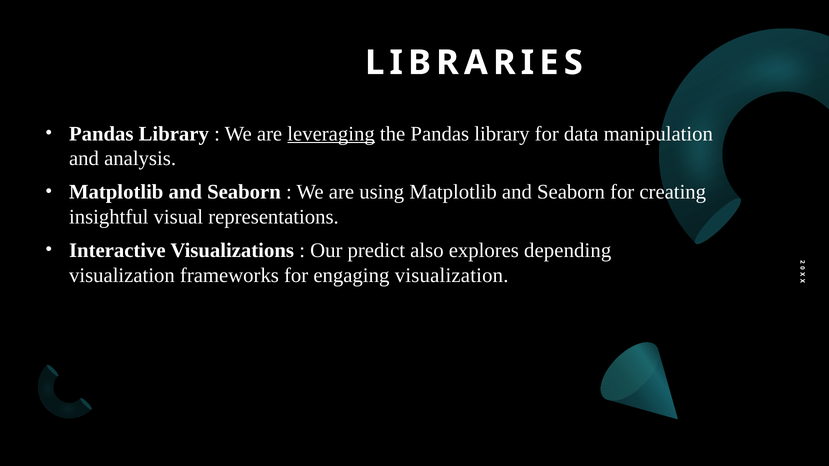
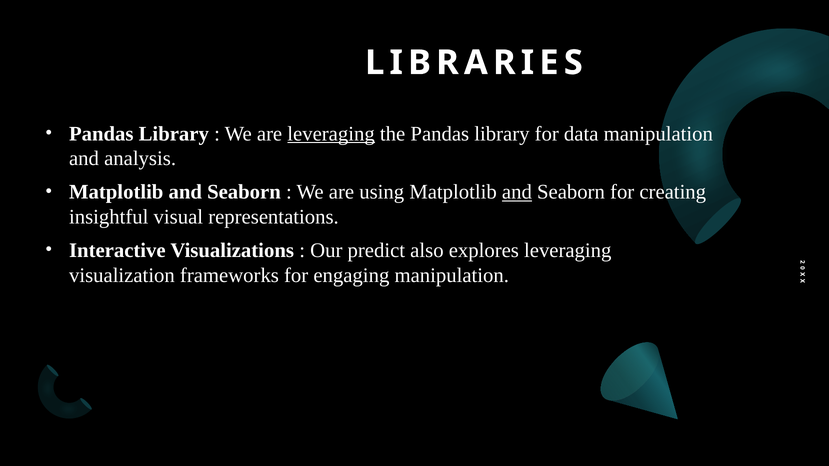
and underline: none -> present (517, 192)
explores depending: depending -> leveraging (568, 251)
engaging visualization: visualization -> manipulation (452, 275)
